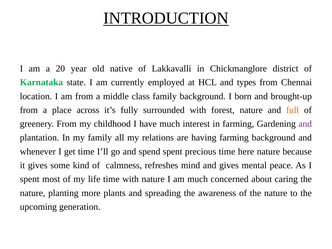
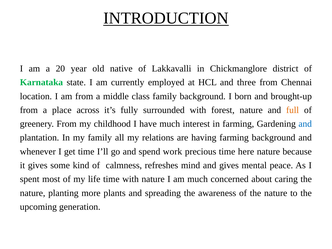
types: types -> three (246, 82)
and colour: purple -> blue (305, 124)
spend spent: spent -> work (173, 152)
